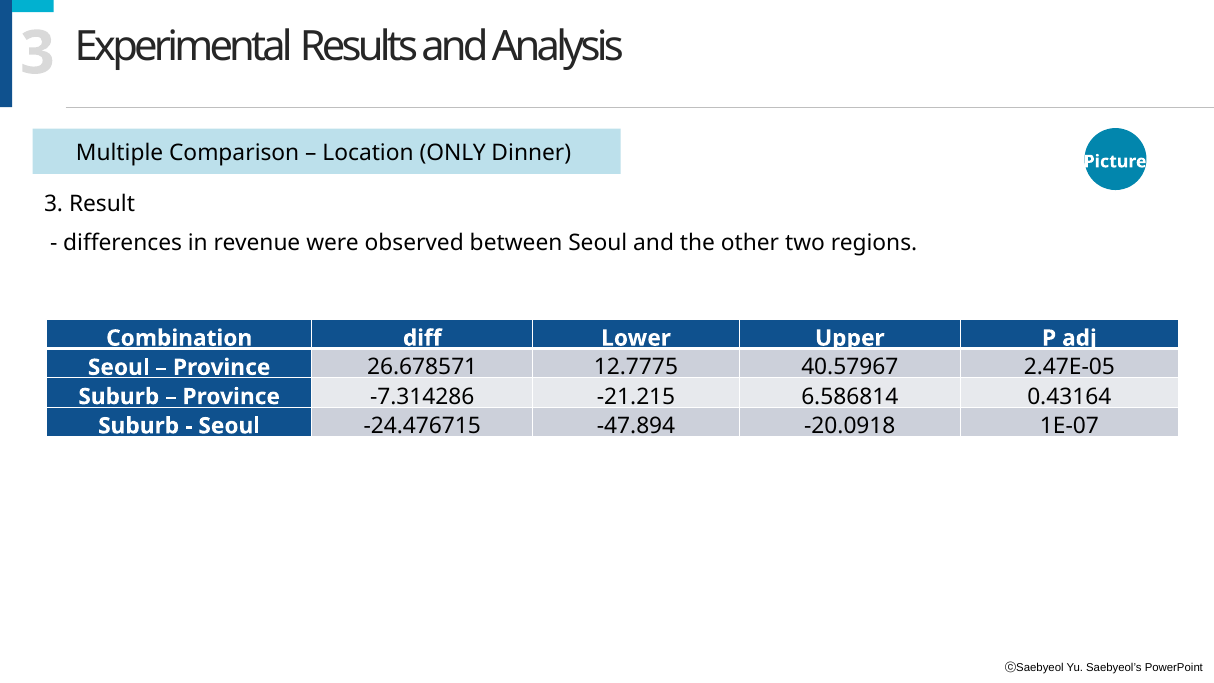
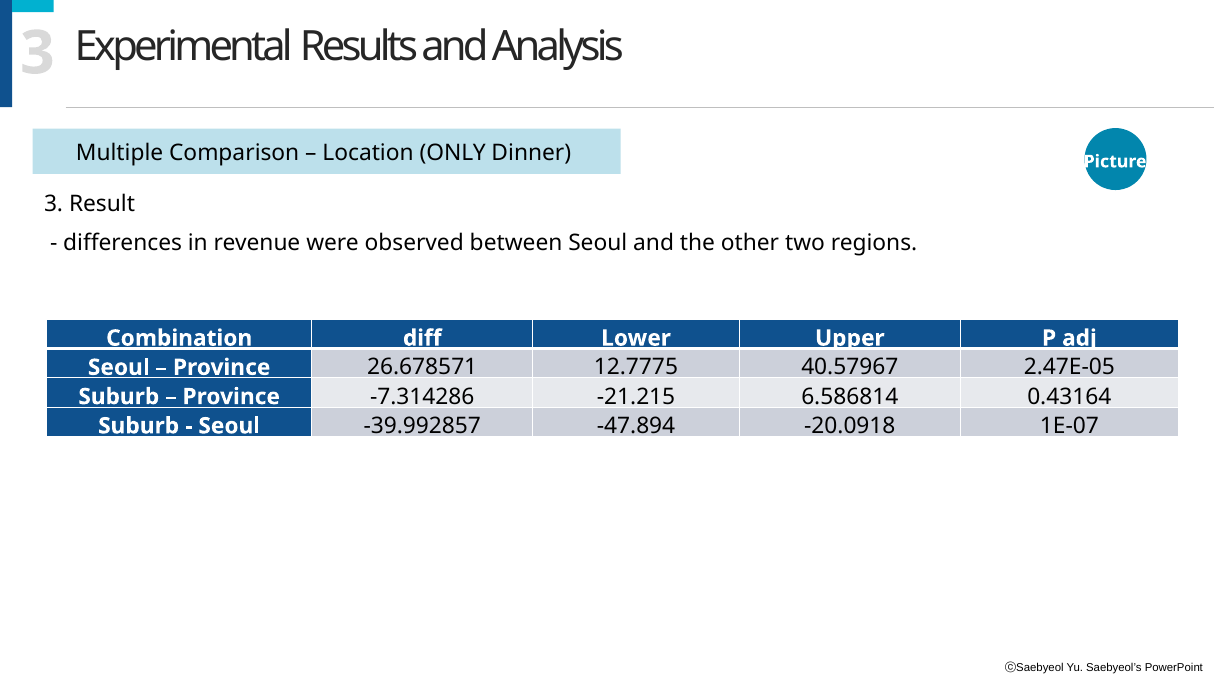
-24.476715: -24.476715 -> -39.992857 (422, 426)
